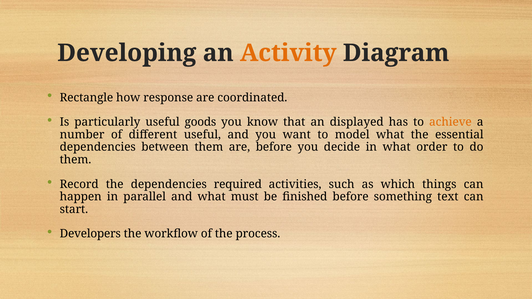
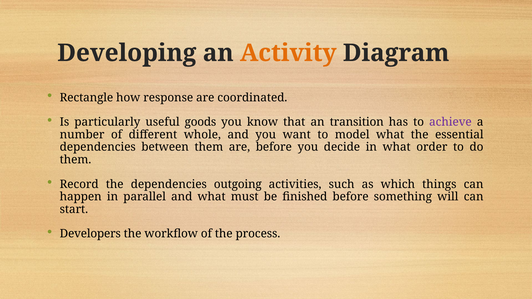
displayed: displayed -> transition (357, 122)
achieve colour: orange -> purple (450, 122)
different useful: useful -> whole (202, 135)
required: required -> outgoing (238, 184)
text: text -> will (448, 197)
